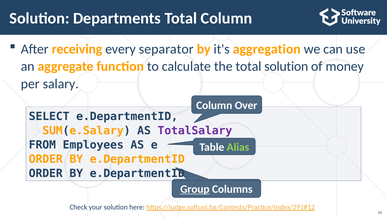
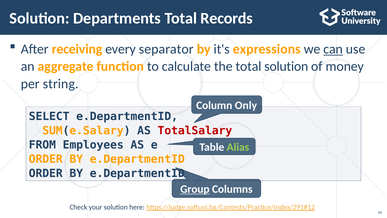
Total Column: Column -> Records (227, 18)
aggregation: aggregation -> expressions (267, 49)
can underline: none -> present (333, 49)
salary: salary -> string (61, 84)
Over: Over -> Only (246, 105)
TotalSalary colour: purple -> red (195, 130)
